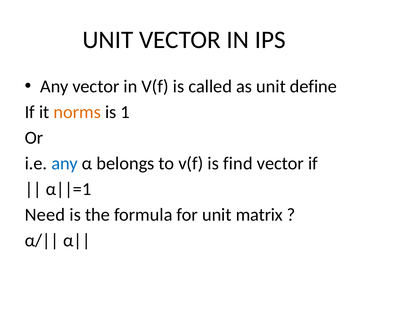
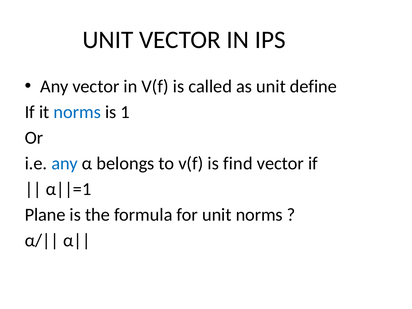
norms colour: orange -> blue (77, 112)
Need: Need -> Plane (45, 215)
unit matrix: matrix -> norms (259, 215)
